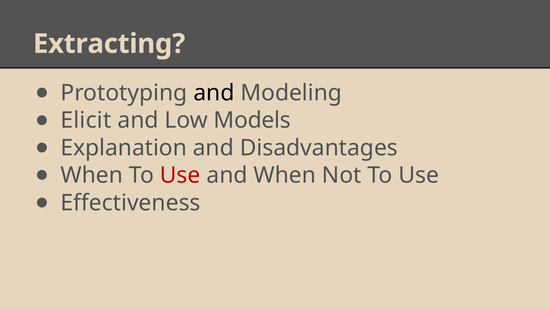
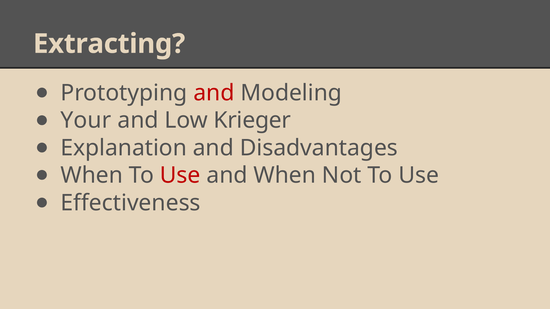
and colour: black -> red (214, 93)
Elicit: Elicit -> Your (86, 121)
Models: Models -> Krieger (252, 121)
